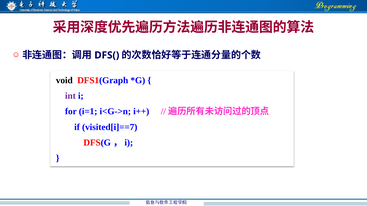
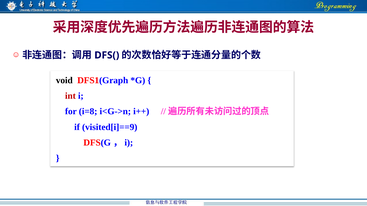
int colour: purple -> red (70, 96)
i=1: i=1 -> i=8 (88, 112)
visited[i]==7: visited[i]==7 -> visited[i]==9 (110, 127)
